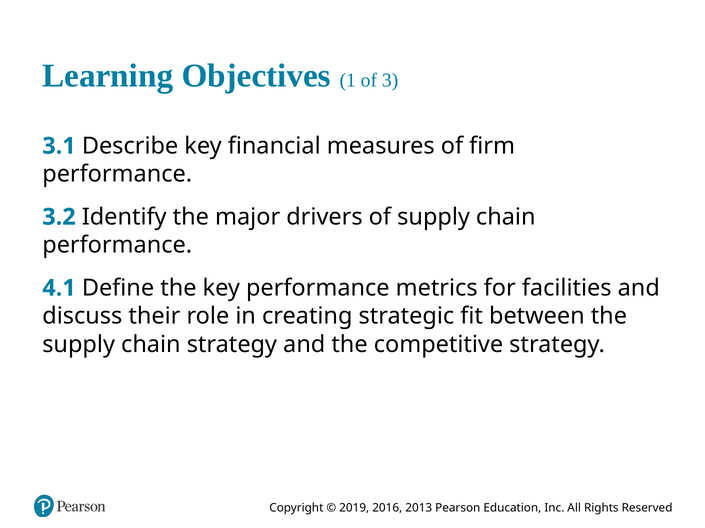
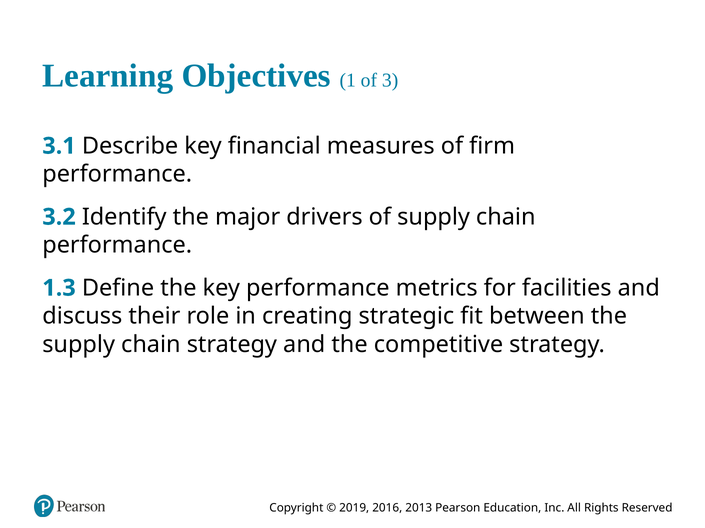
4.1: 4.1 -> 1.3 (59, 288)
